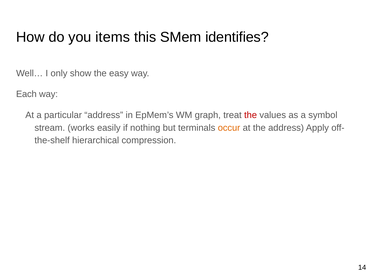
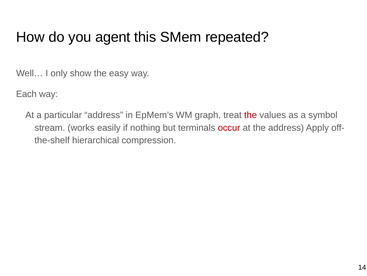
items: items -> agent (113, 37)
identifies: identifies -> repeated (237, 37)
occur colour: orange -> red (229, 127)
